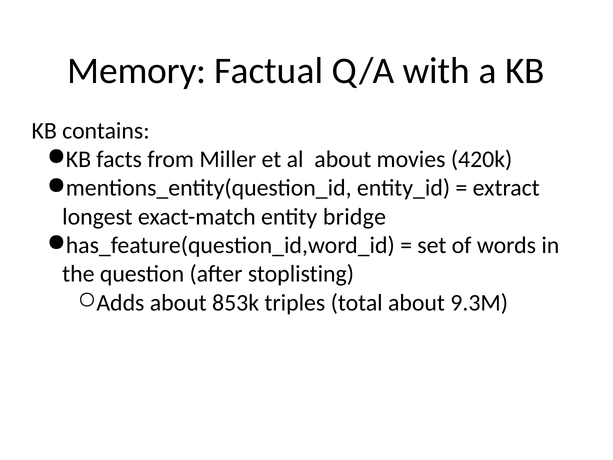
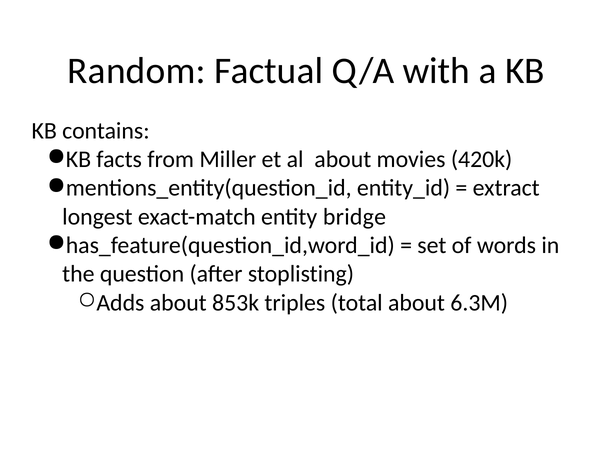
Memory: Memory -> Random (137, 71)
9.3M: 9.3M -> 6.3M (479, 302)
